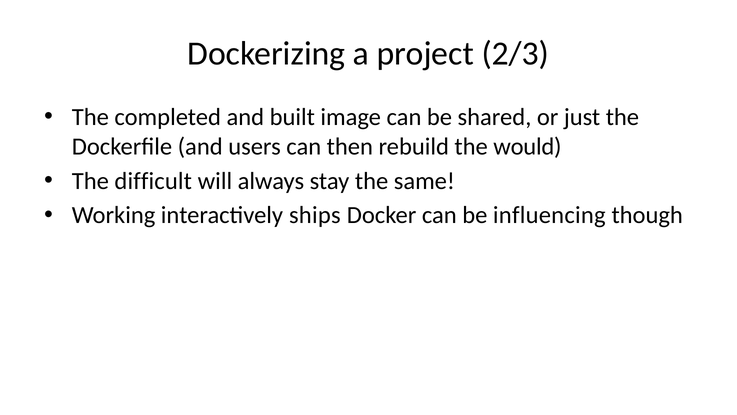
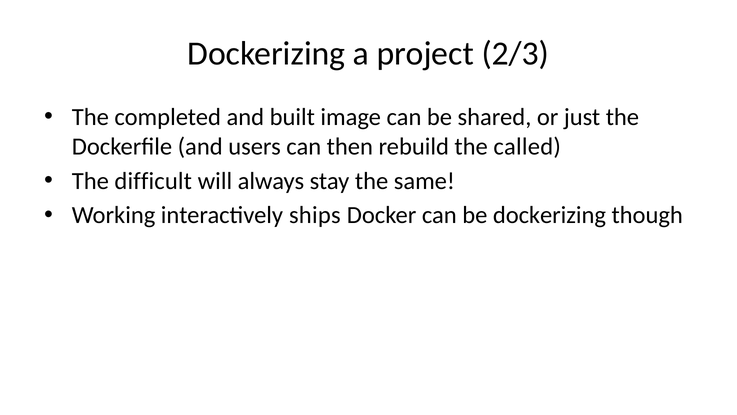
would: would -> called (527, 146)
be influencing: influencing -> dockerizing (549, 215)
